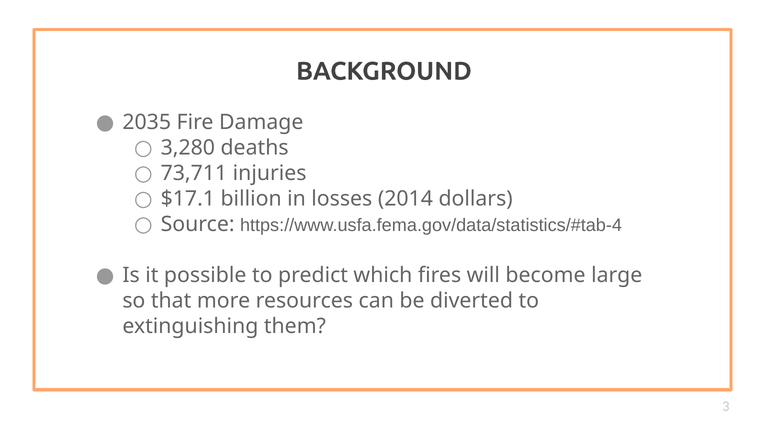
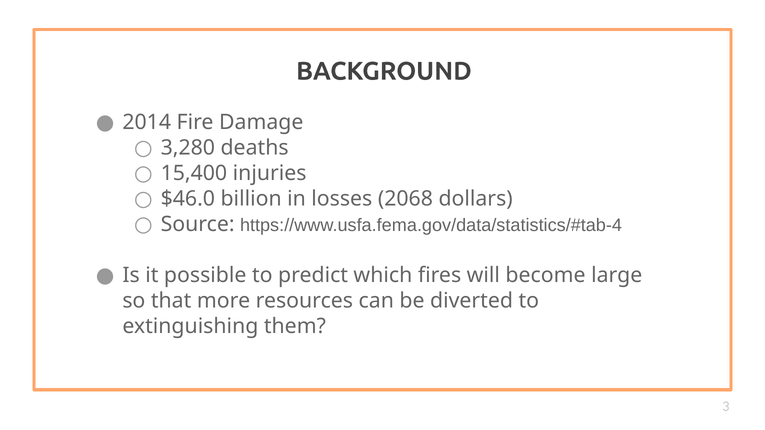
2035: 2035 -> 2014 (147, 122)
73,711: 73,711 -> 15,400 (194, 173)
$17.1: $17.1 -> $46.0 (188, 199)
2014: 2014 -> 2068 (405, 199)
